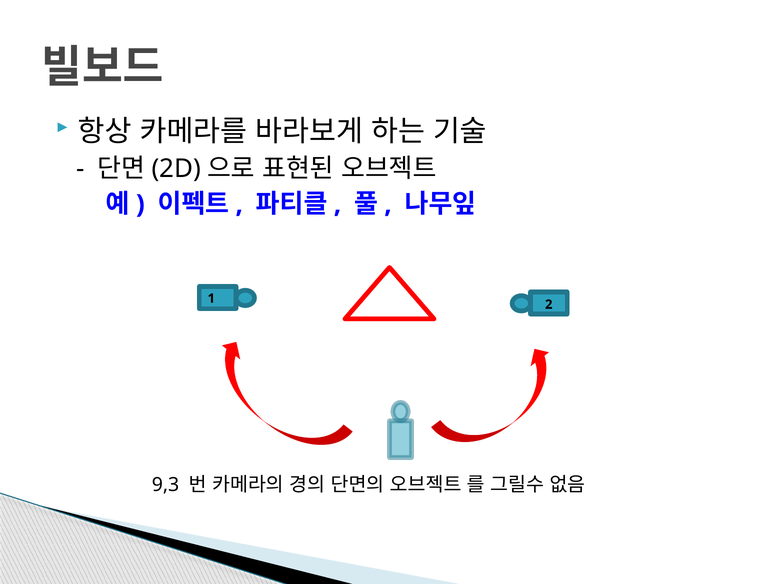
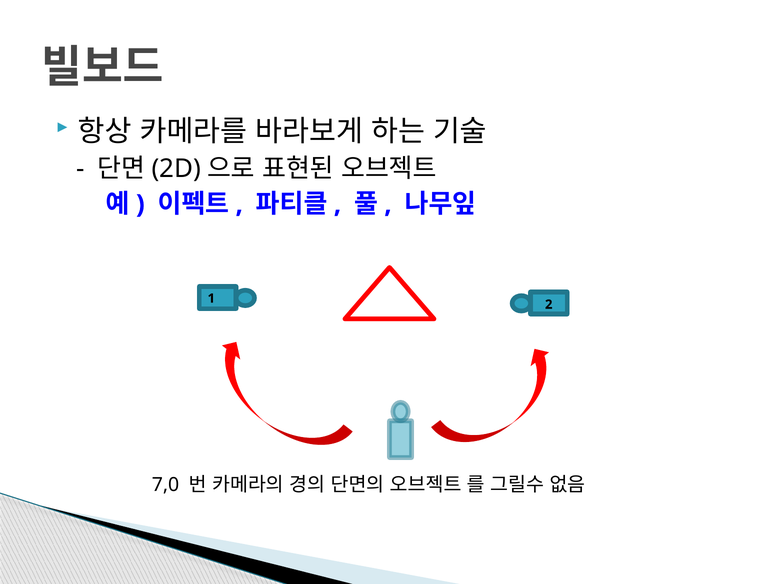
9,3: 9,3 -> 7,0 (165, 485)
